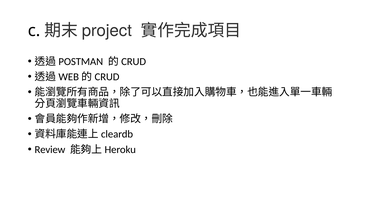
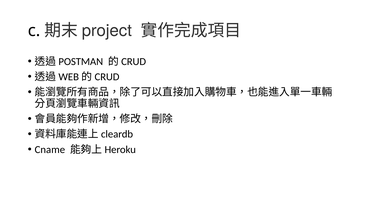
Review: Review -> Cname (50, 150)
